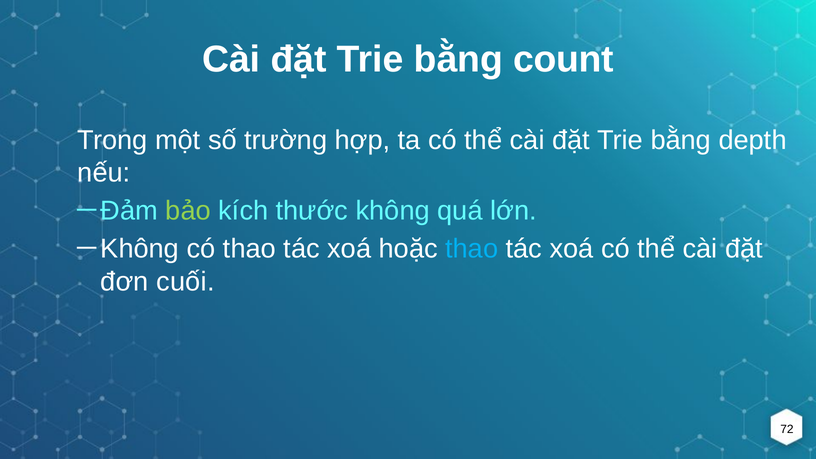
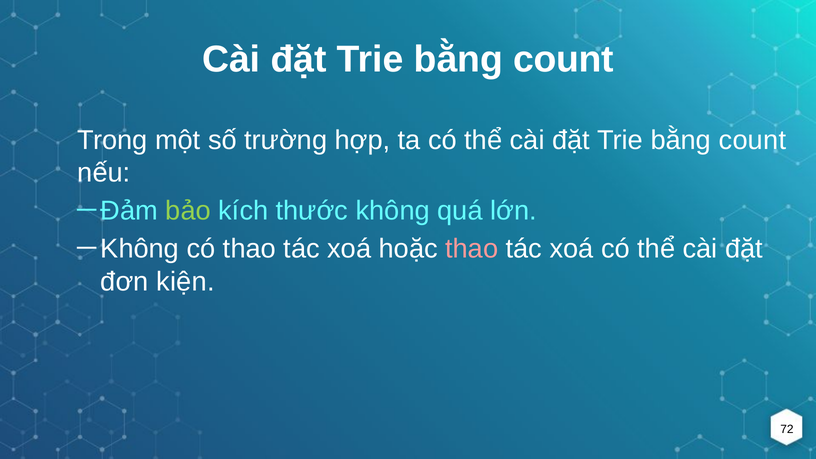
depth: depth -> count (752, 140)
thao colour: light blue -> pink (472, 249)
cuối: cuối -> kiện (185, 282)
